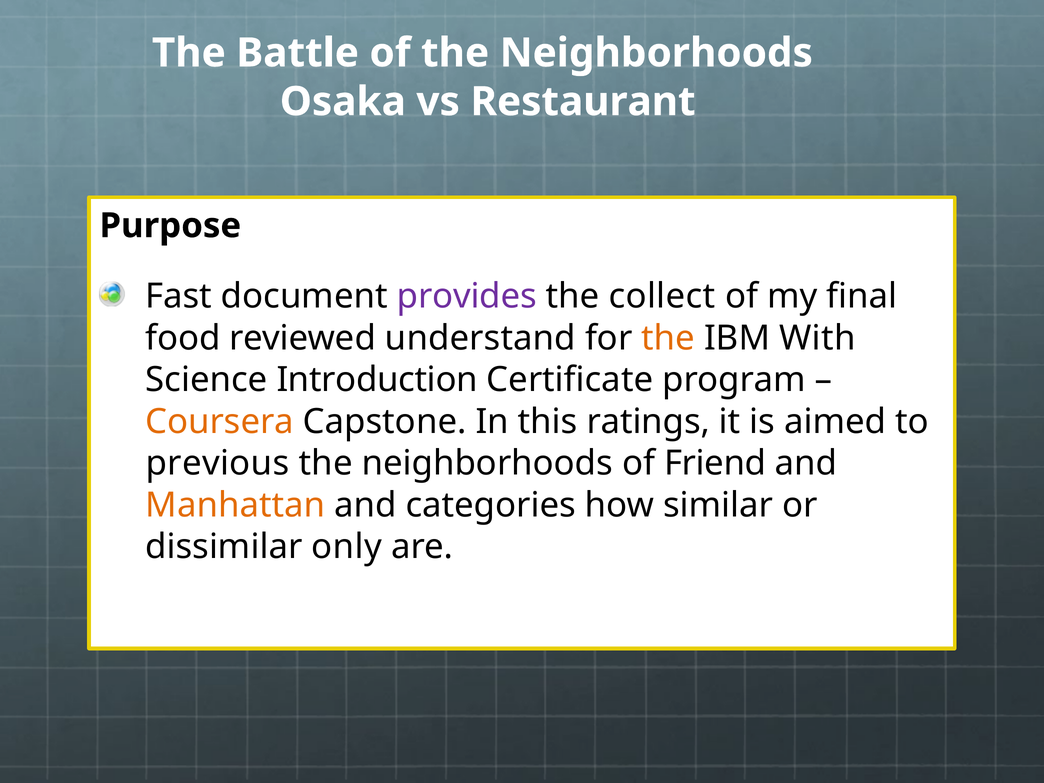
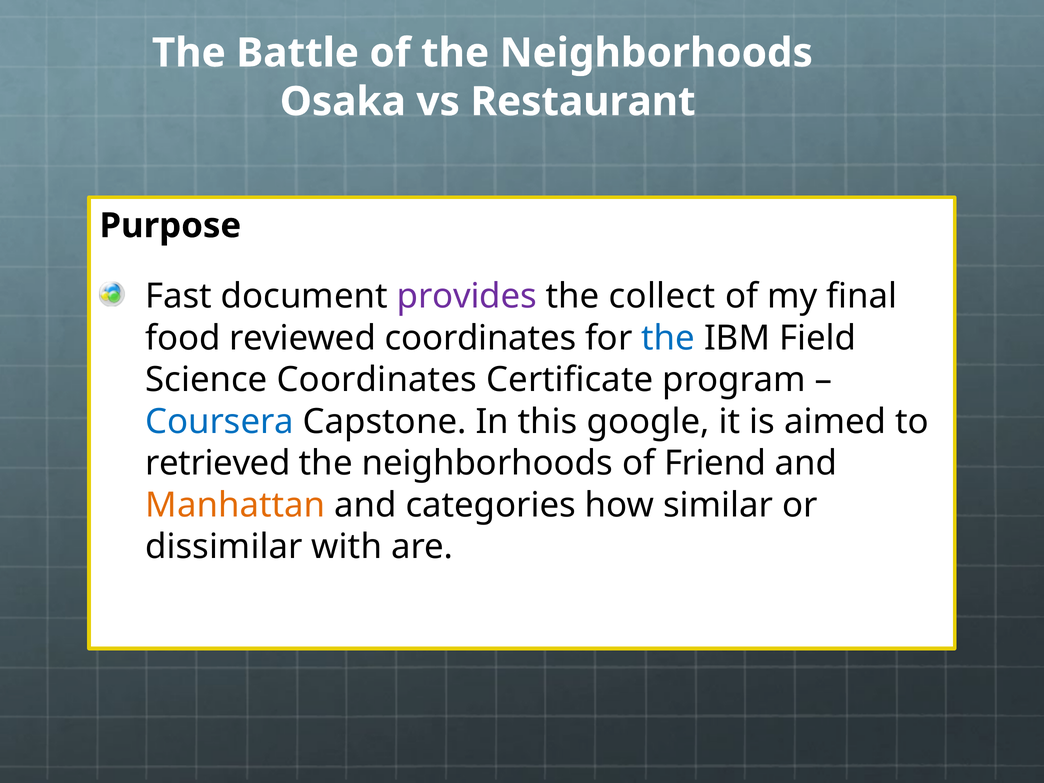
reviewed understand: understand -> coordinates (481, 338)
the colour: orange -> blue (668, 338)
With: With -> Field (818, 338)
Science Introduction: Introduction -> Coordinates (377, 380)
Coursera colour: orange -> blue (220, 422)
ratings: ratings -> google (648, 422)
previous: previous -> retrieved (218, 463)
only: only -> with (347, 547)
